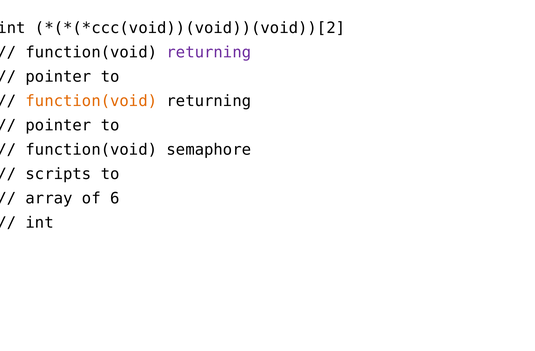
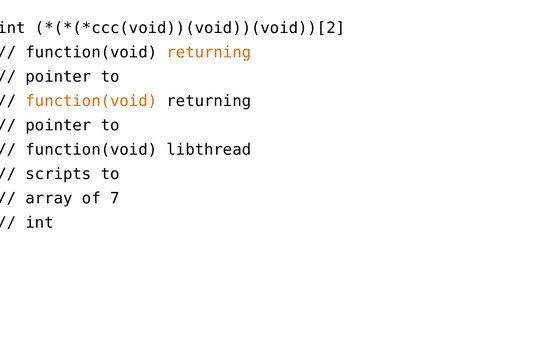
returning colour: purple -> orange (209, 52)
semaphore: semaphore -> libthread (209, 150)
6: 6 -> 7 (115, 198)
